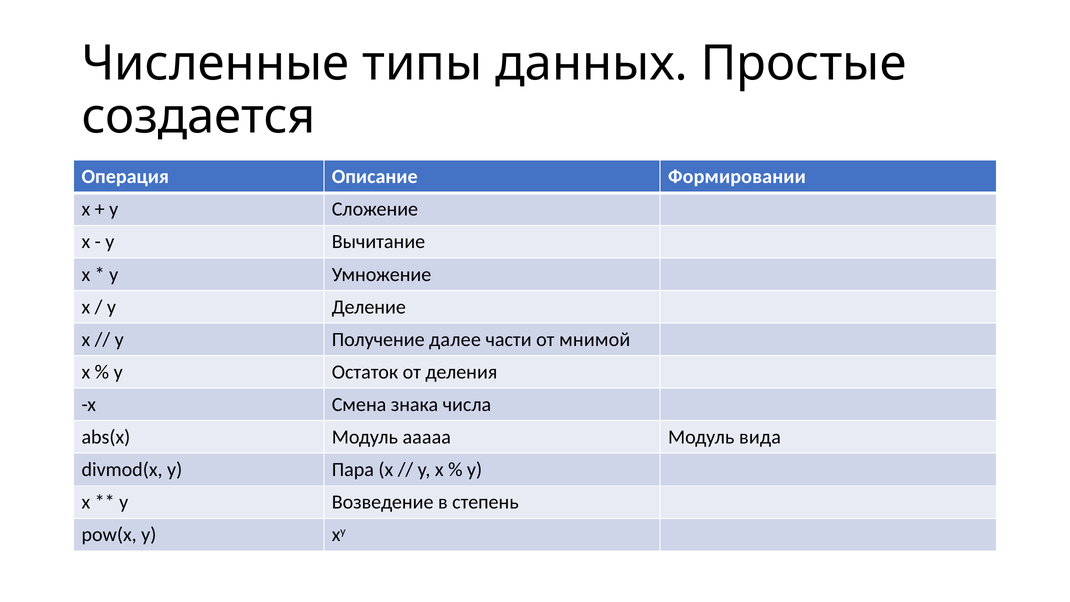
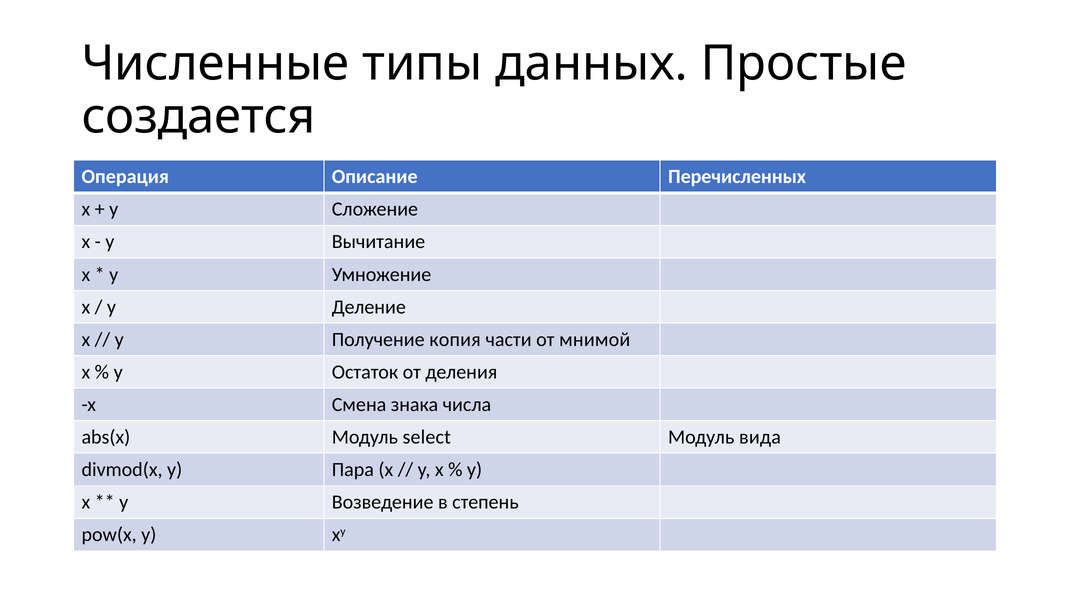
Формировании: Формировании -> Перечисленных (737, 177)
далее: далее -> копия (455, 339)
ааааа: ааааа -> select (427, 437)
